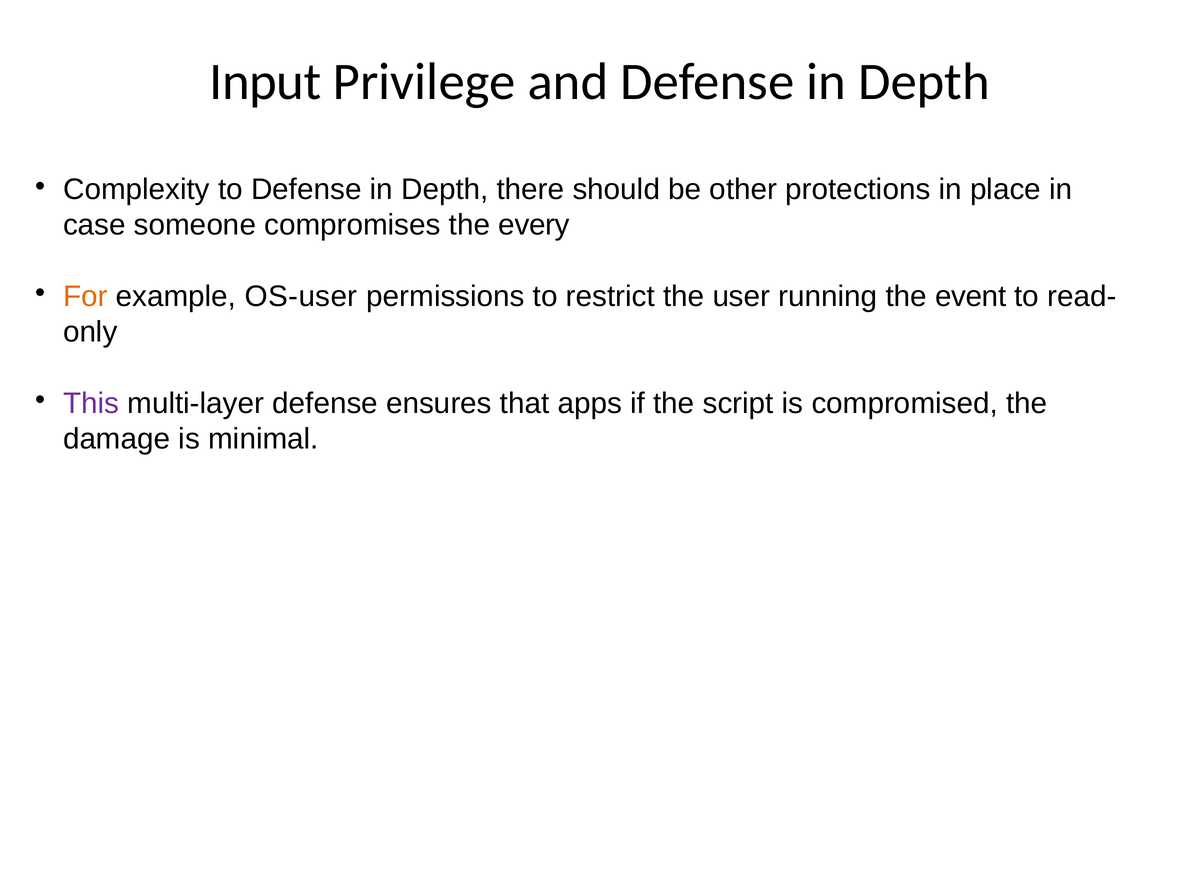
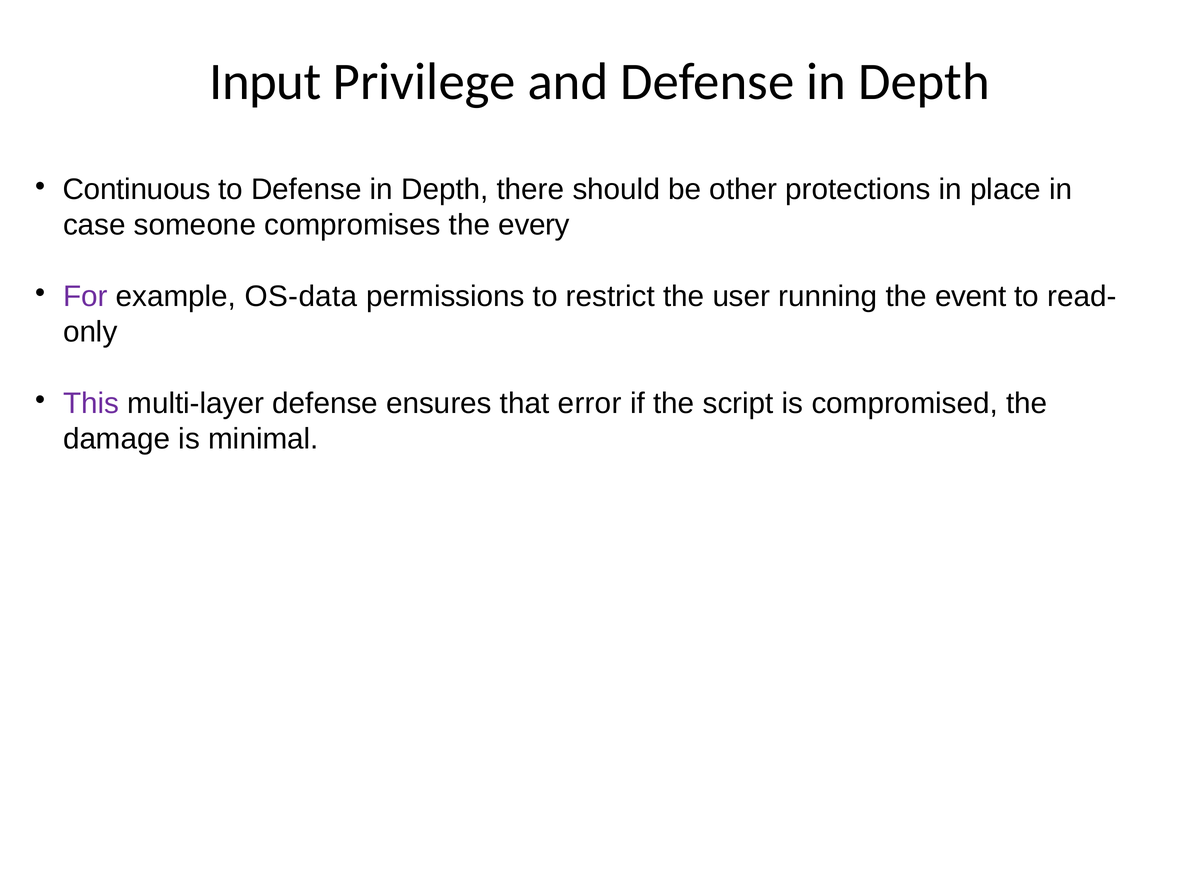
Complexity: Complexity -> Continuous (137, 189)
For colour: orange -> purple (85, 296)
OS-user: OS-user -> OS-data (301, 296)
apps: apps -> error (590, 403)
